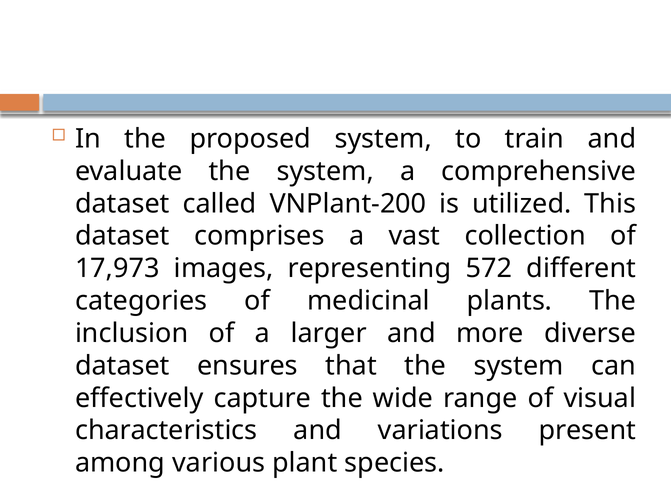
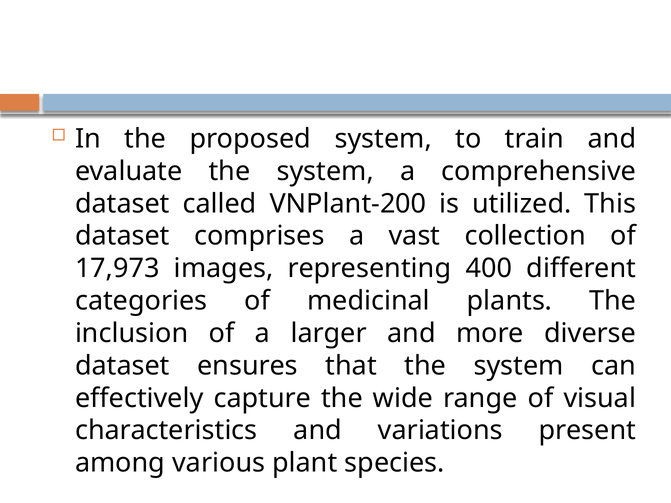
572: 572 -> 400 (489, 269)
